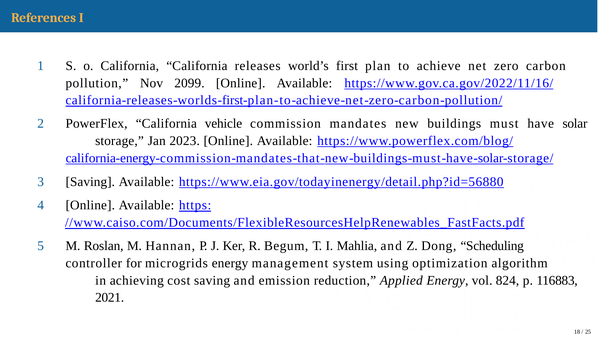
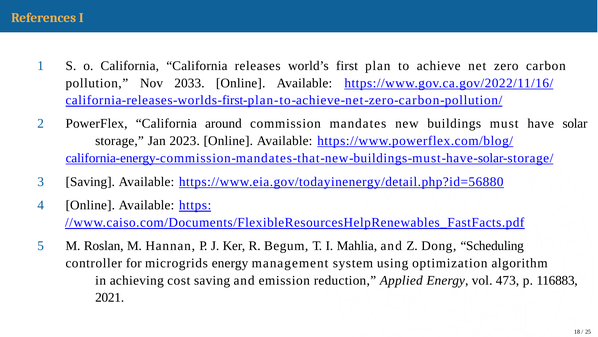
2099: 2099 -> 2033 (189, 83)
vehicle: vehicle -> around (223, 123)
824: 824 -> 473 (507, 280)
